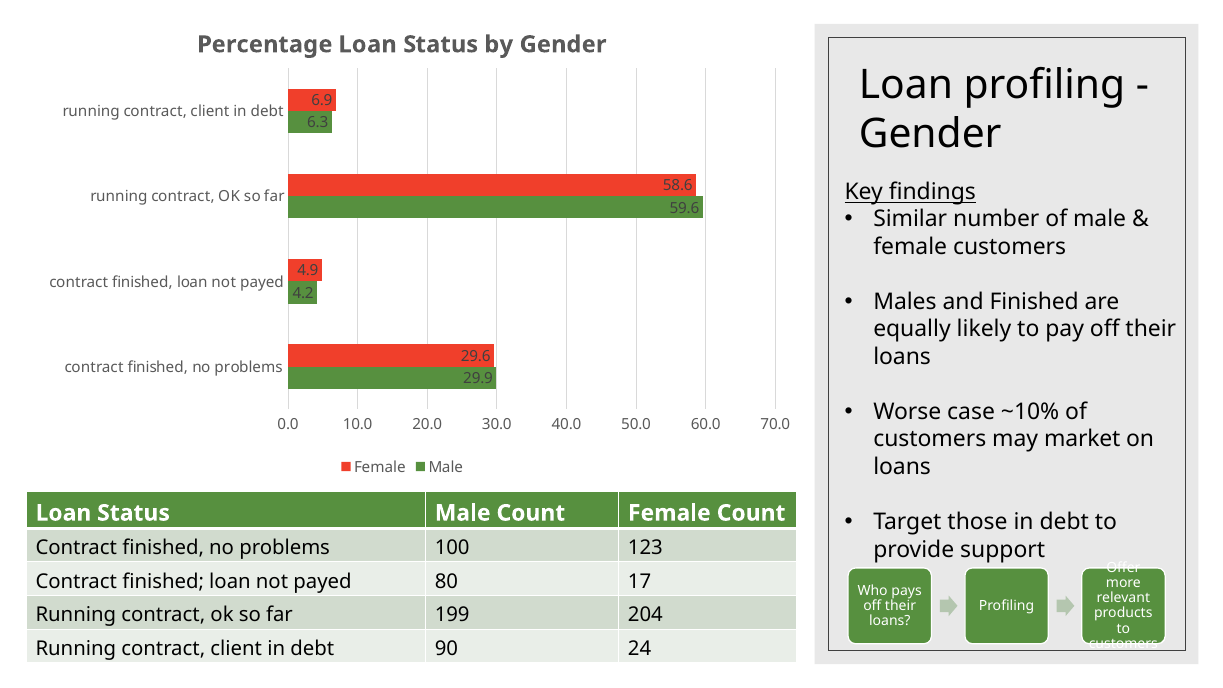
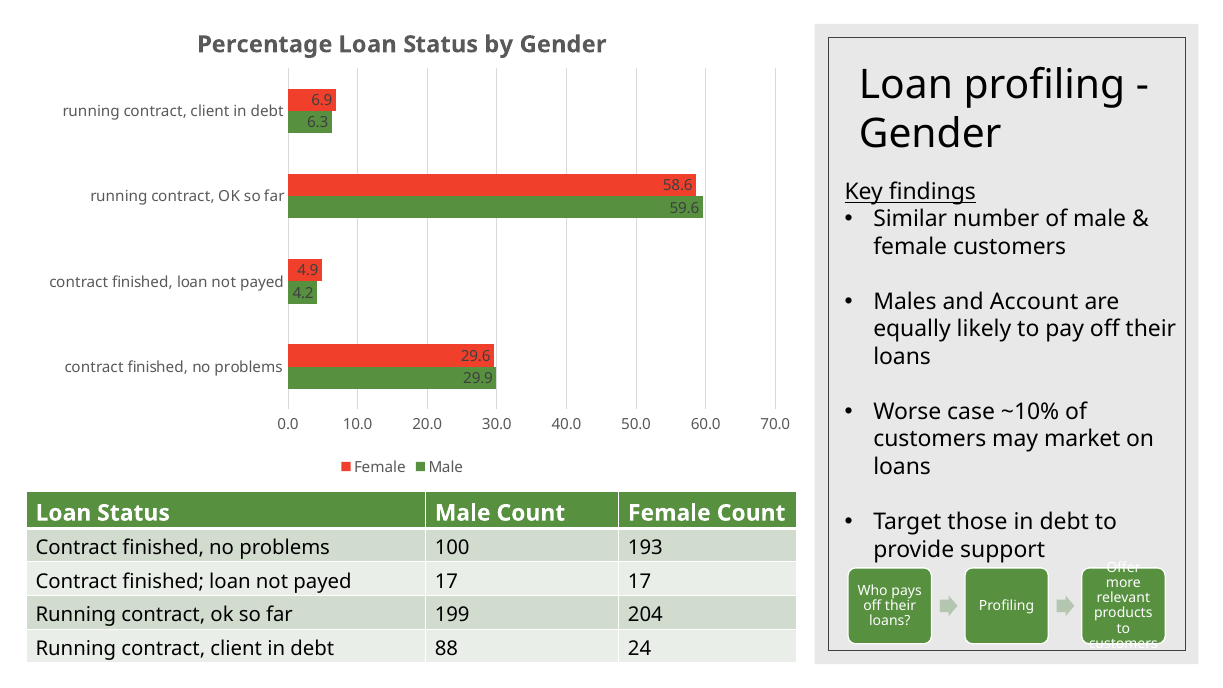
and Finished: Finished -> Account (1034, 302)
123: 123 -> 193 (645, 548)
payed 80: 80 -> 17 (446, 581)
90: 90 -> 88 (446, 649)
